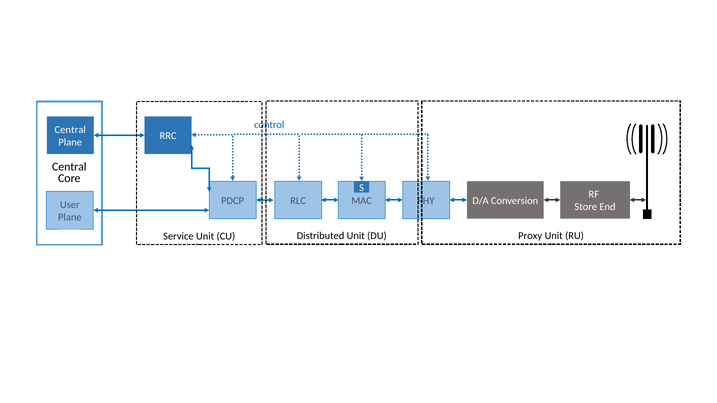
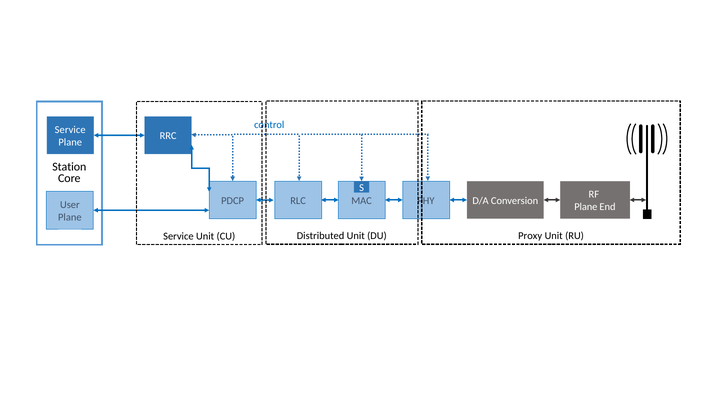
Central: Central -> Service (70, 130)
Central: Central -> Station (69, 167)
Store: Store -> Plane (586, 207)
